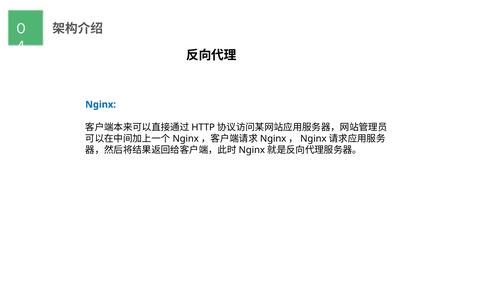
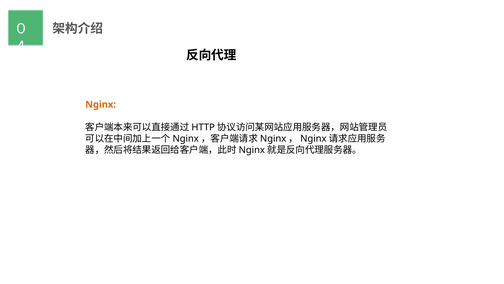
Nginx colour: blue -> orange (101, 104)
